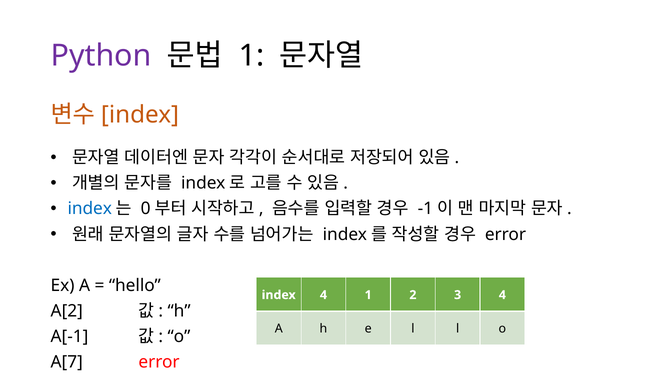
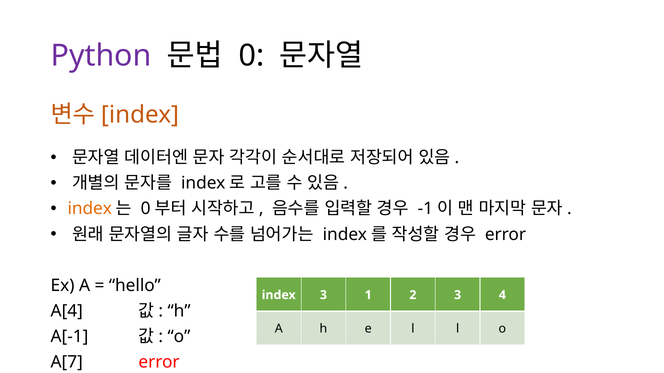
1: 1 -> 0 (251, 56)
index colour: blue -> orange (90, 209)
index 4: 4 -> 3 (323, 295)
A[2: A[2 -> A[4 (67, 311)
